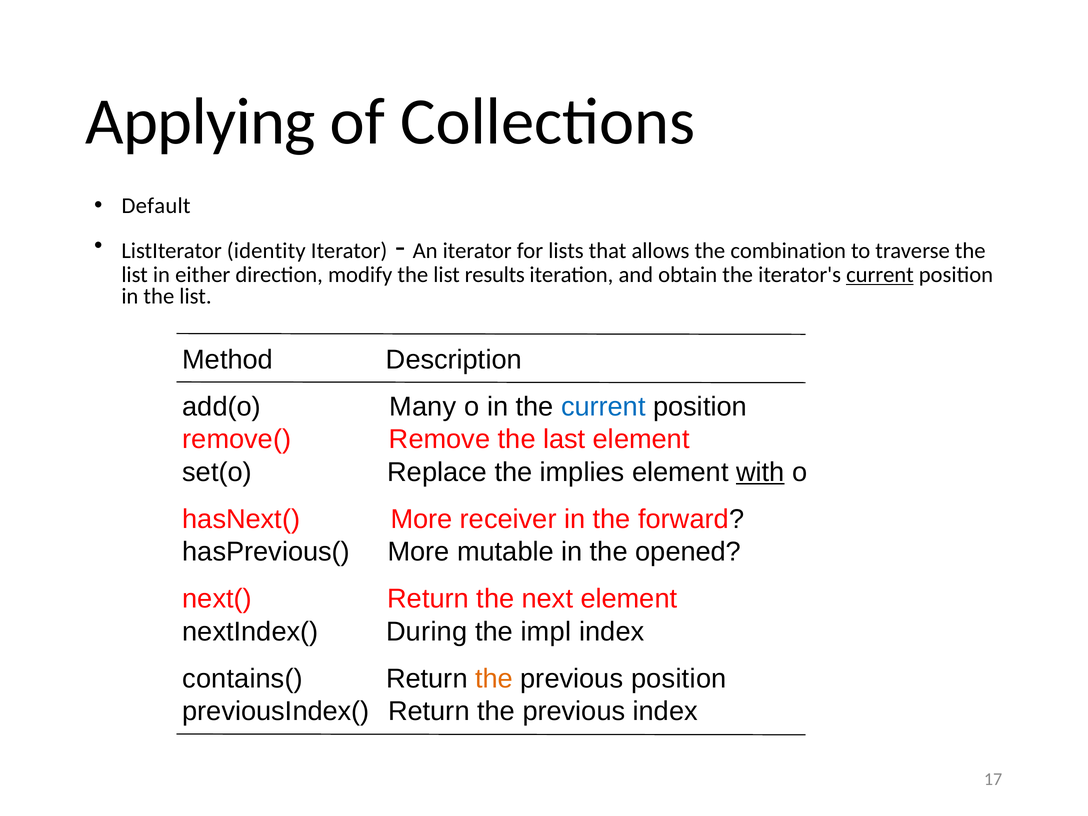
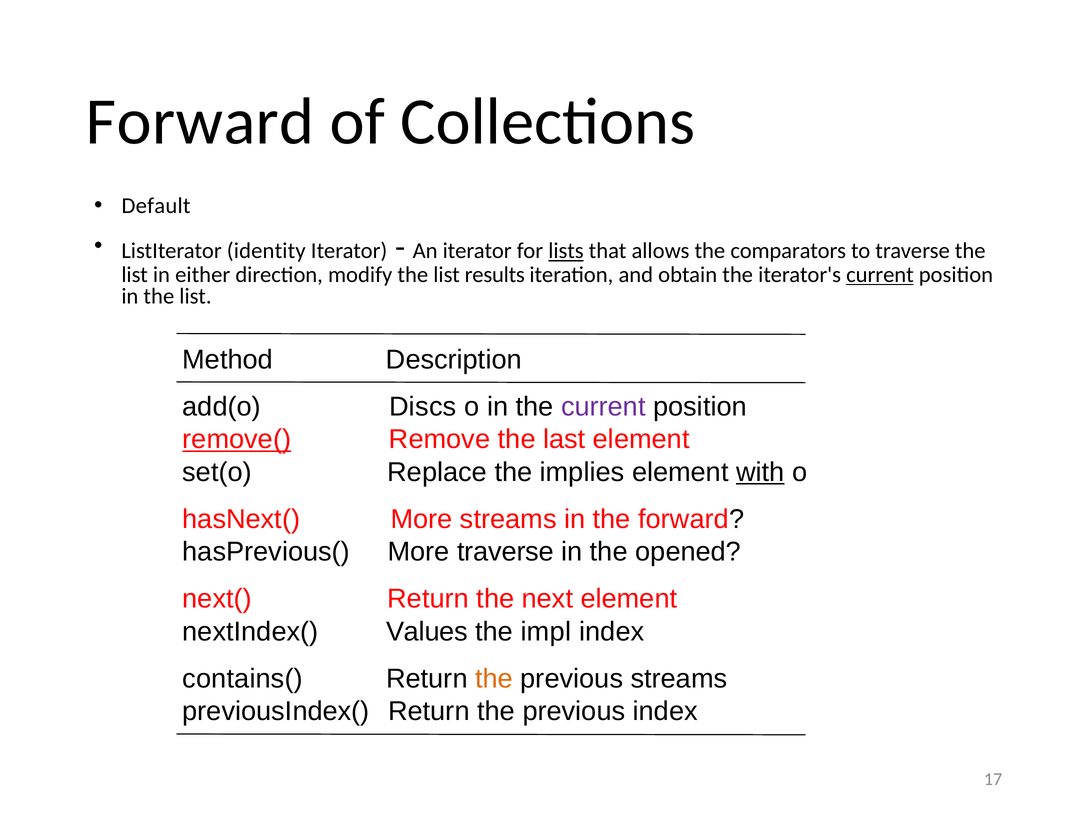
Applying: Applying -> Forward (200, 122)
lists underline: none -> present (566, 251)
combination: combination -> comparators (788, 251)
Many: Many -> Discs (423, 407)
current colour: blue -> purple (603, 407)
remove( underline: none -> present (237, 440)
More receiver: receiver -> streams (508, 519)
More mutable: mutable -> traverse (506, 552)
During: During -> Values (427, 632)
previous position: position -> streams (679, 679)
